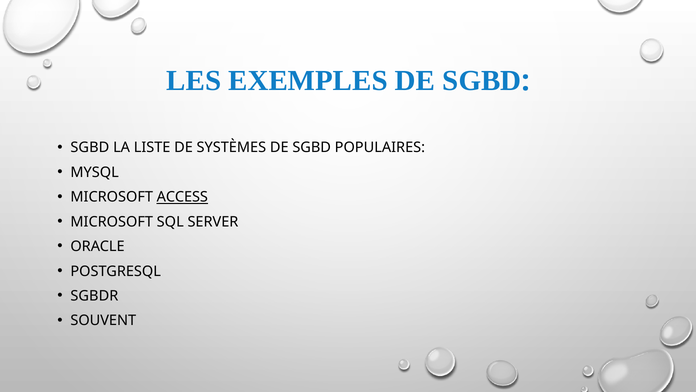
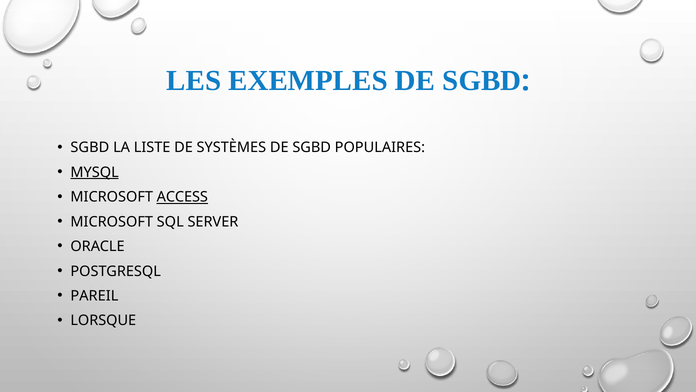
MYSQL underline: none -> present (95, 172)
SGBDR: SGBDR -> PAREIL (94, 296)
SOUVENT: SOUVENT -> LORSQUE (103, 320)
